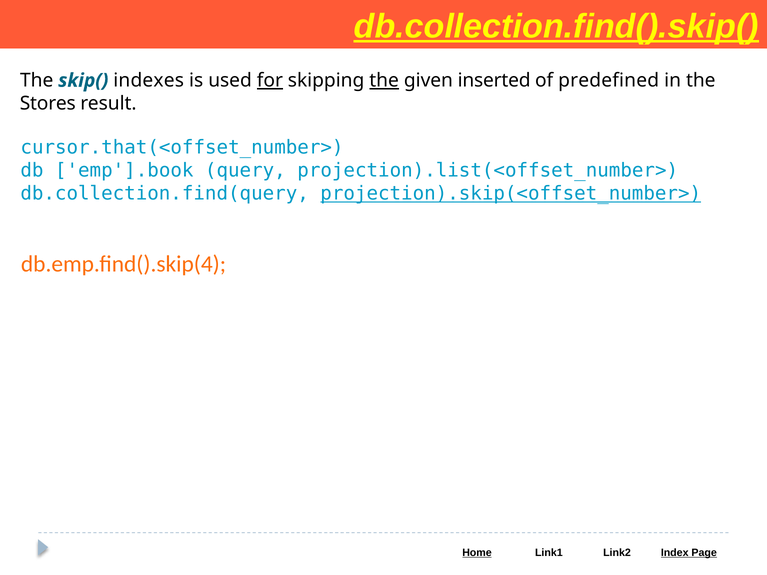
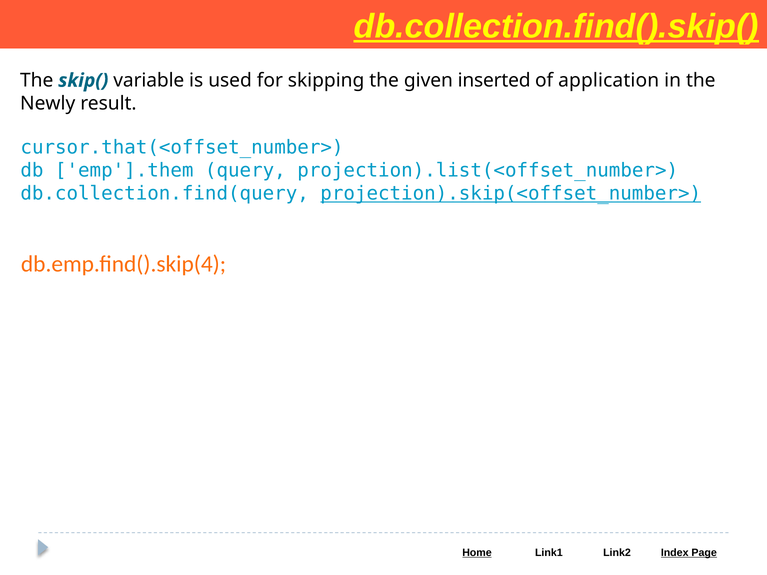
indexes: indexes -> variable (149, 81)
for underline: present -> none (270, 81)
the underline: present -> none (384, 81)
predefined: predefined -> application (609, 81)
Stores: Stores -> Newly (48, 104)
emp'].book: emp'].book -> emp'].them (124, 171)
